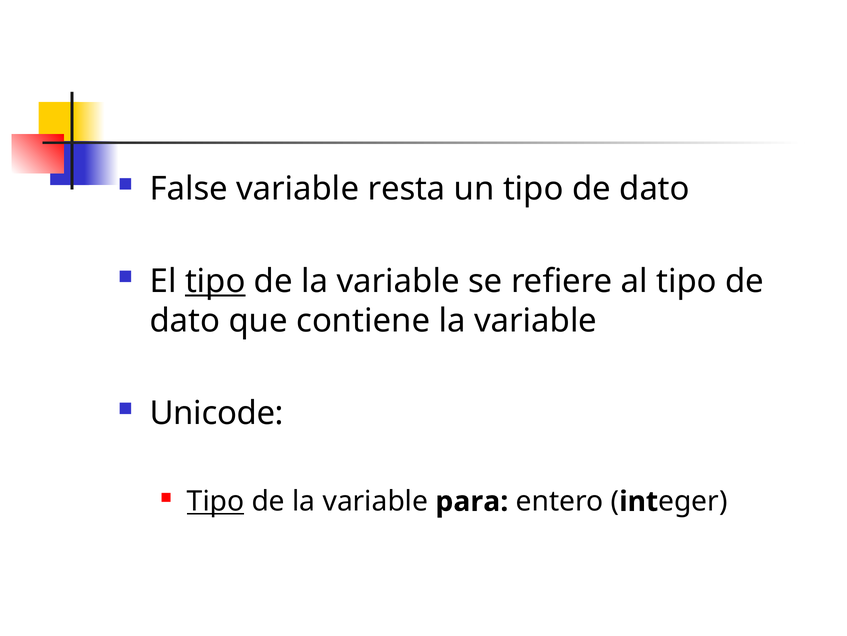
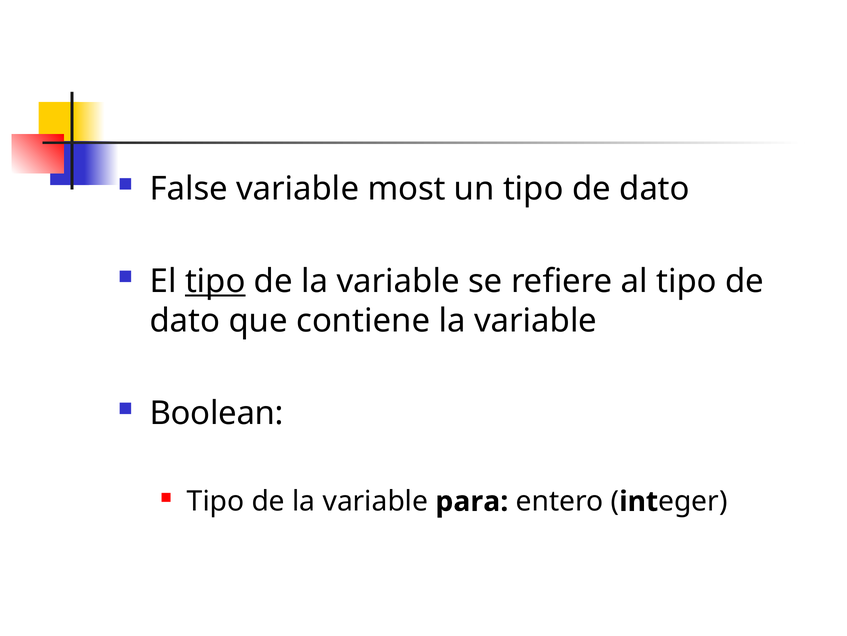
resta: resta -> most (407, 189)
Unicode: Unicode -> Boolean (217, 413)
Tipo underline: present -> none (216, 501)
